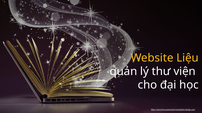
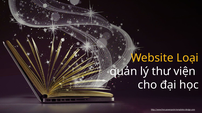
Liệu: Liệu -> Loại (187, 58)
